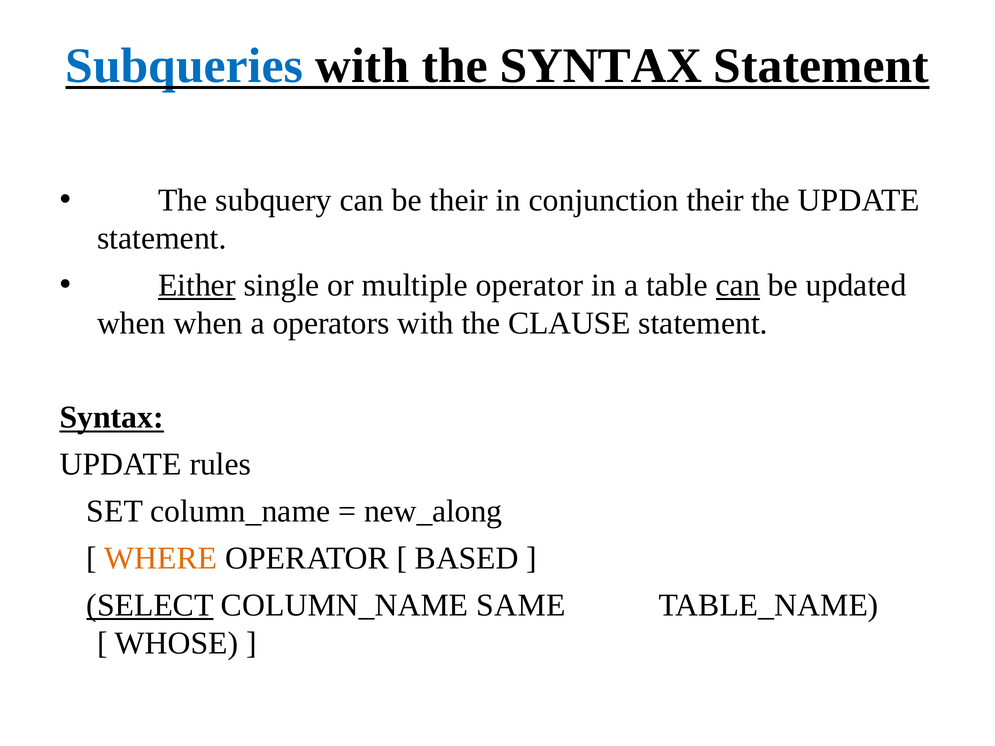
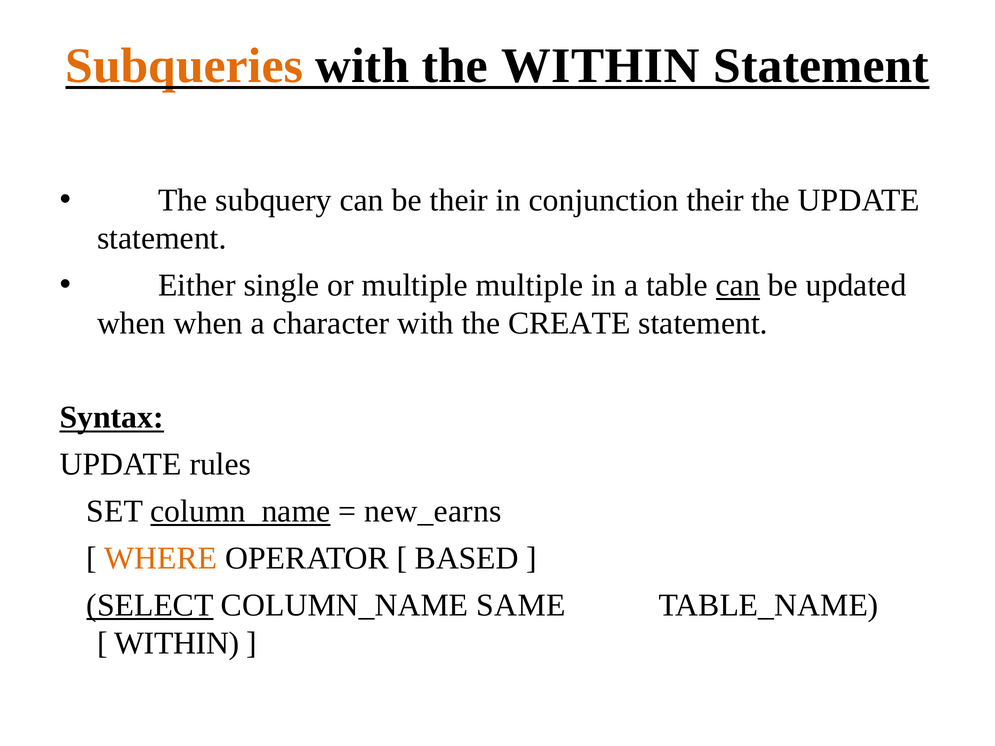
Subqueries colour: blue -> orange (184, 66)
the SYNTAX: SYNTAX -> WITHIN (600, 66)
Either underline: present -> none (197, 285)
multiple operator: operator -> multiple (529, 285)
operators: operators -> character (331, 324)
CLAUSE: CLAUSE -> CREATE (569, 324)
column_name underline: none -> present (240, 511)
new_along: new_along -> new_earns (433, 511)
WHOSE: WHOSE -> WITHIN (177, 644)
